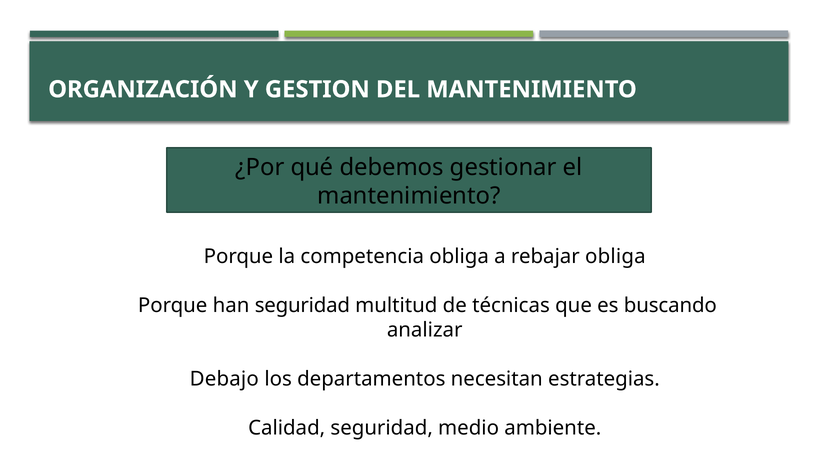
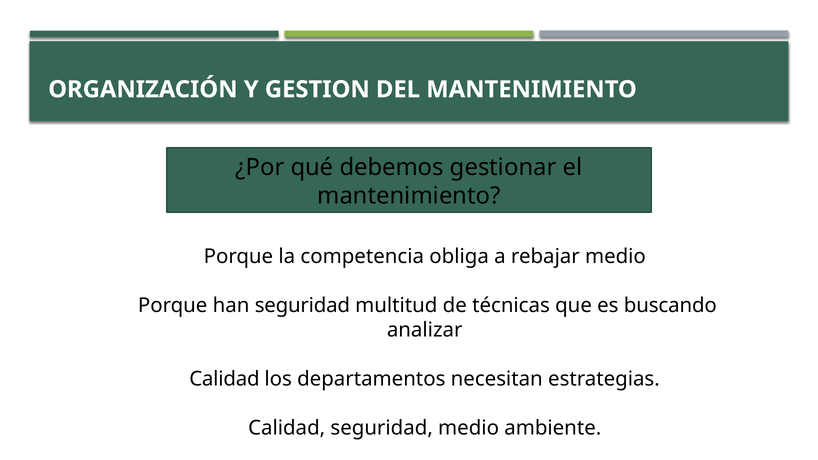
rebajar obliga: obliga -> medio (615, 256)
Debajo: Debajo -> Calidad (224, 379)
